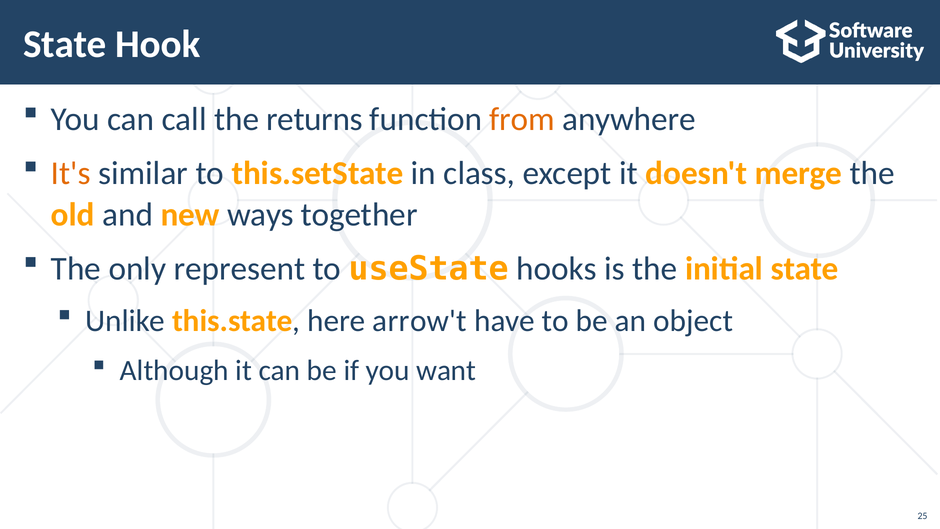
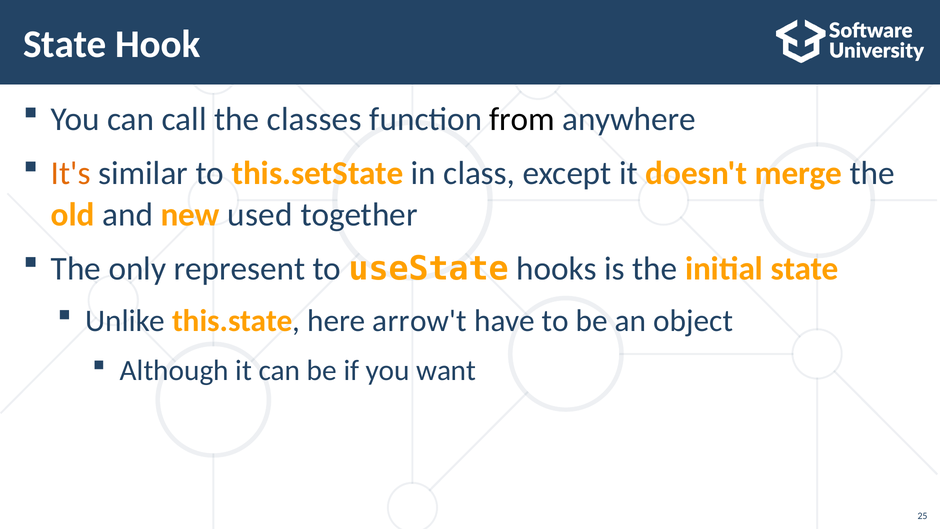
returns: returns -> classes (314, 119)
from colour: orange -> black (522, 119)
ways: ways -> used (260, 215)
